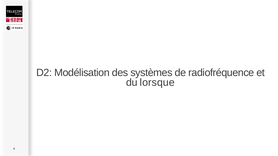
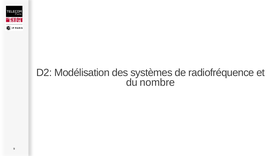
lorsque: lorsque -> nombre (157, 83)
